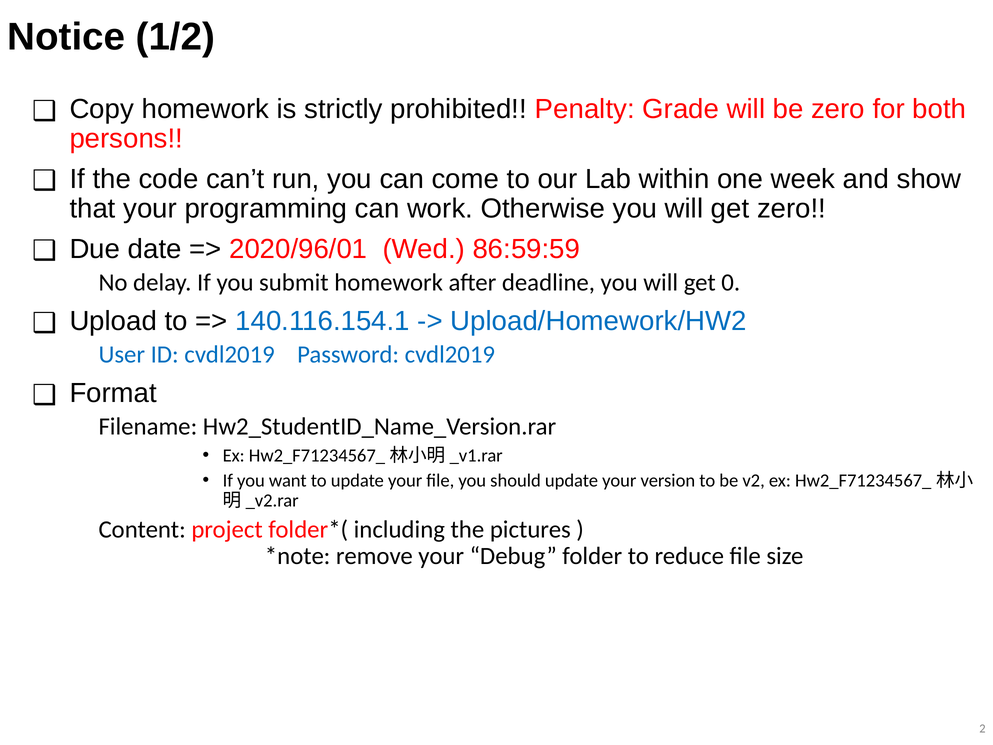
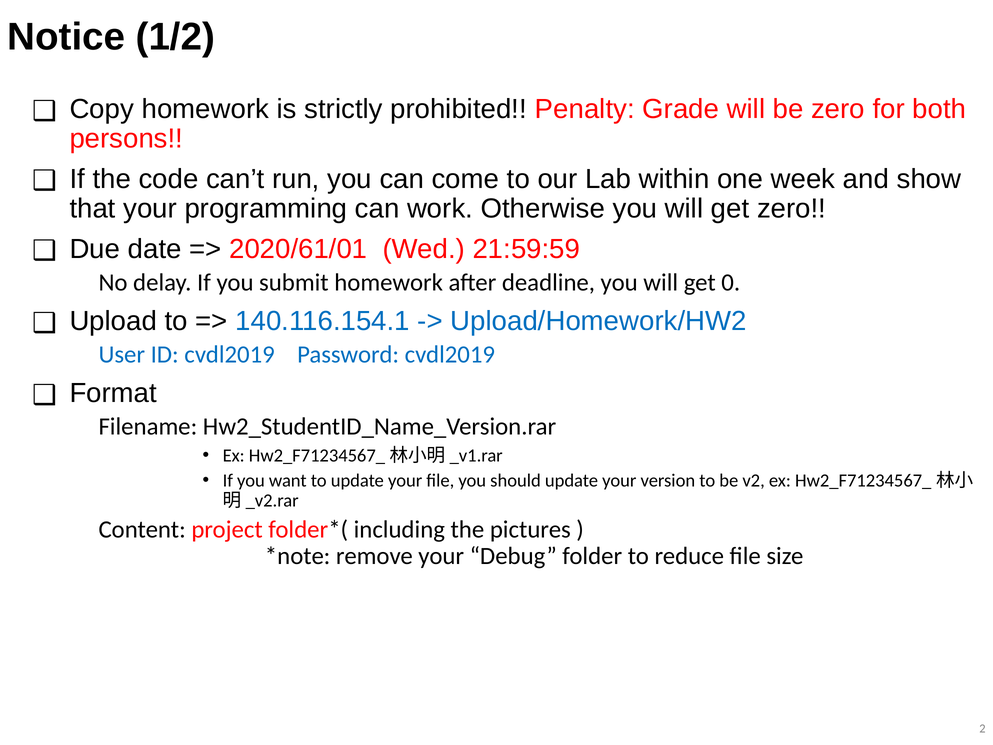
2020/96/01: 2020/96/01 -> 2020/61/01 (298, 249)
86:59:59: 86:59:59 -> 21:59:59 (526, 249)
